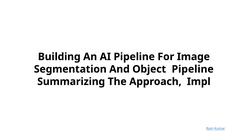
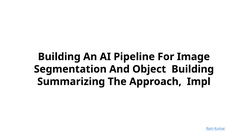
Object Pipeline: Pipeline -> Building (193, 69)
